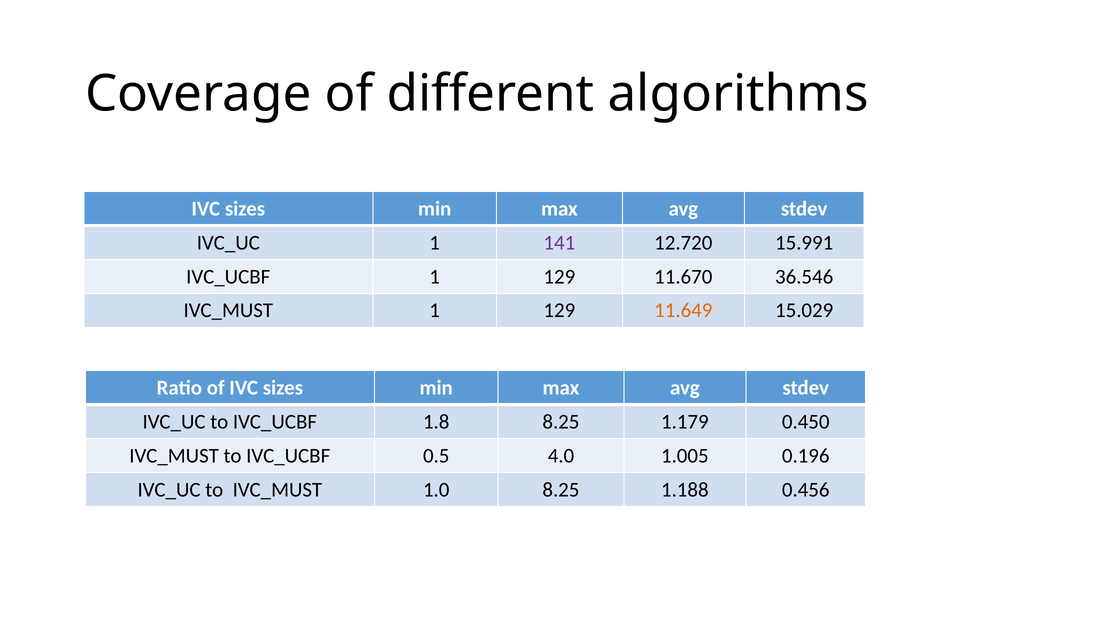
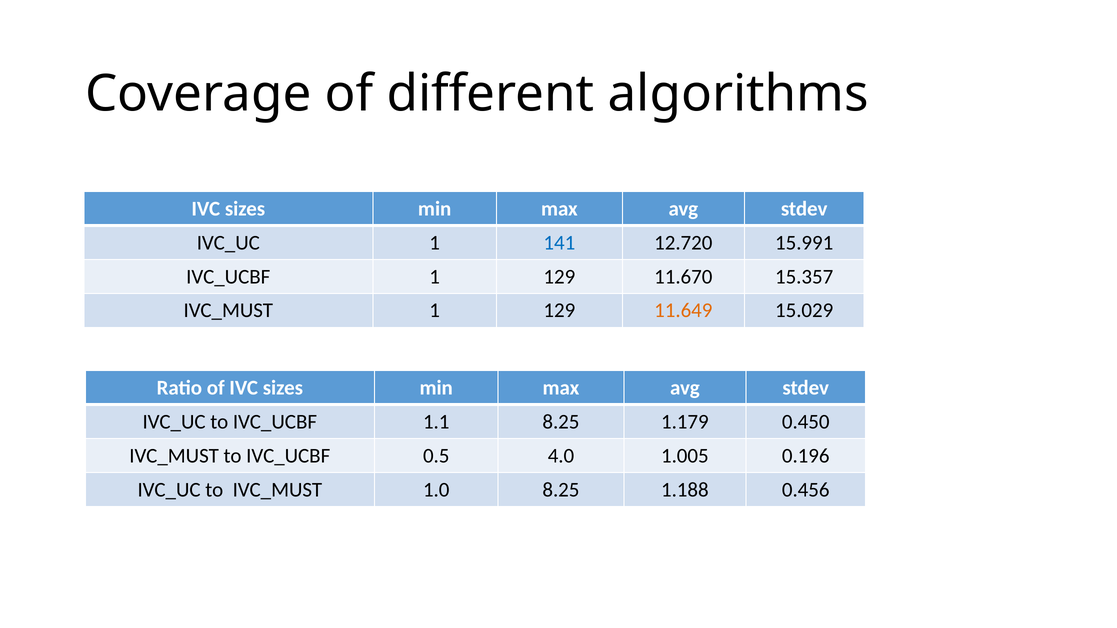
141 colour: purple -> blue (559, 243)
36.546: 36.546 -> 15.357 (804, 277)
1.8: 1.8 -> 1.1 (436, 422)
